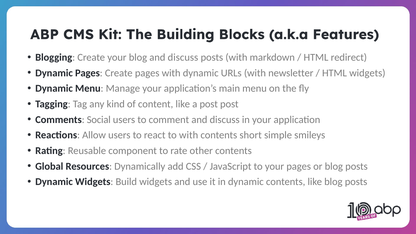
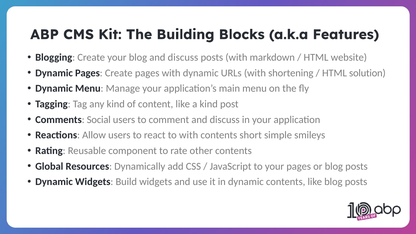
redirect: redirect -> website (349, 57)
newsletter: newsletter -> shortening (291, 73)
HTML widgets: widgets -> solution (367, 73)
a post: post -> kind (209, 104)
